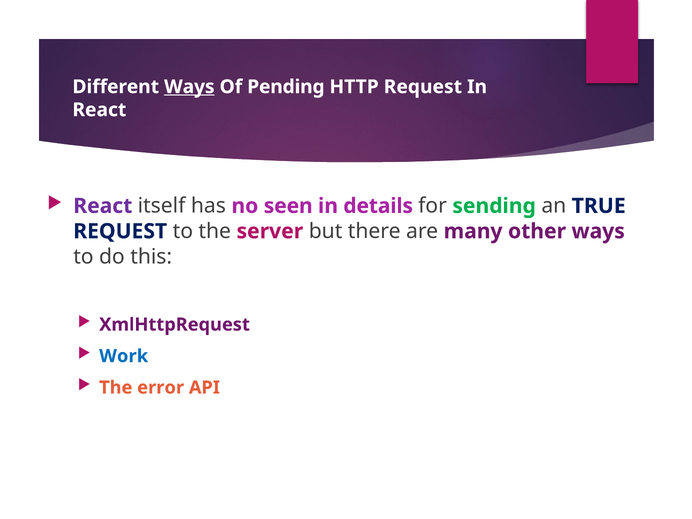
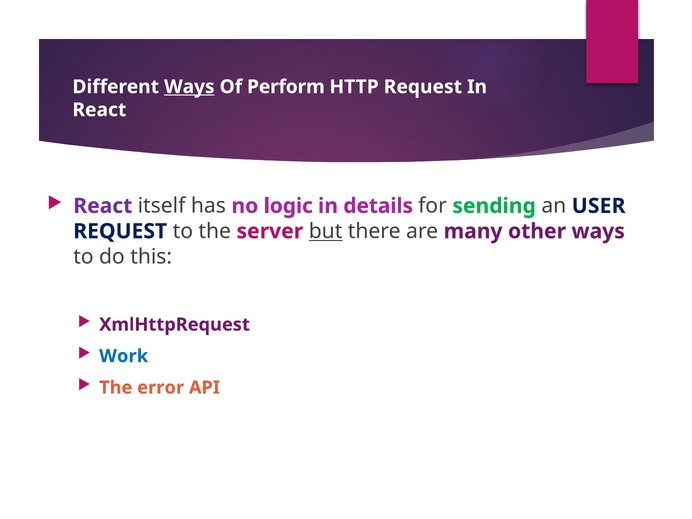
Pending: Pending -> Perform (286, 87)
seen: seen -> logic (288, 206)
TRUE: TRUE -> USER (599, 206)
but underline: none -> present (326, 231)
